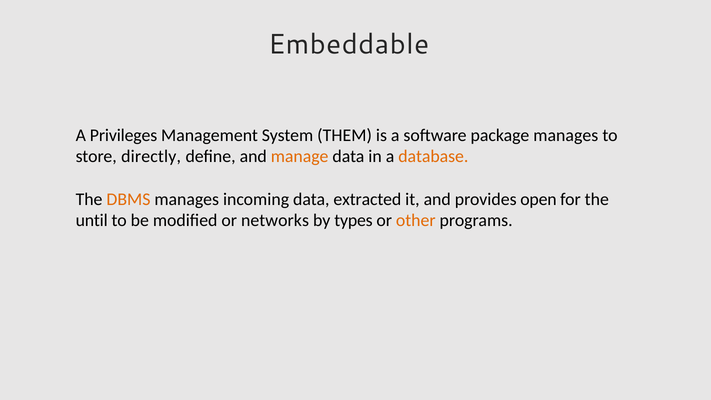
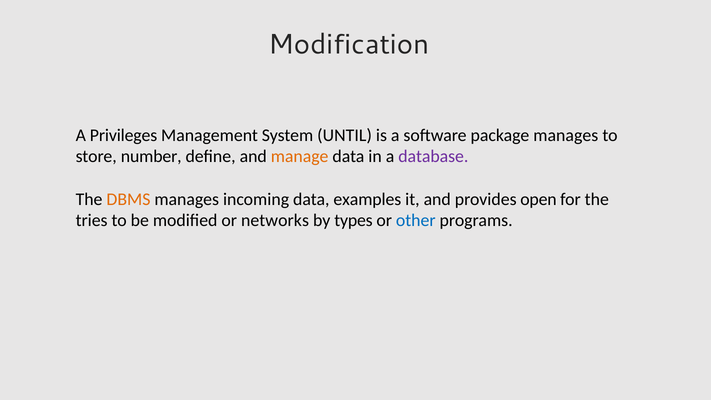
Embeddable: Embeddable -> Modification (349, 44)
THEM: THEM -> UNTIL (345, 135)
directly: directly -> number (151, 157)
database colour: orange -> purple (433, 157)
extracted: extracted -> examples (367, 199)
until: until -> tries (92, 221)
other colour: orange -> blue (416, 221)
